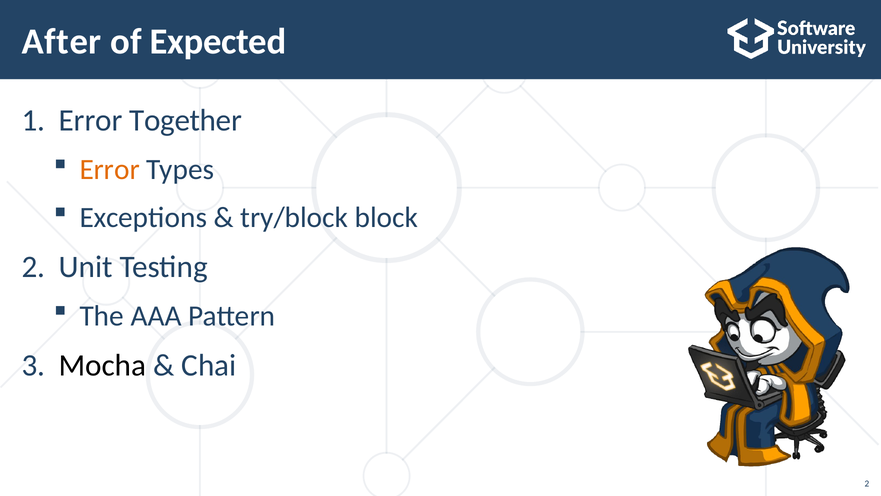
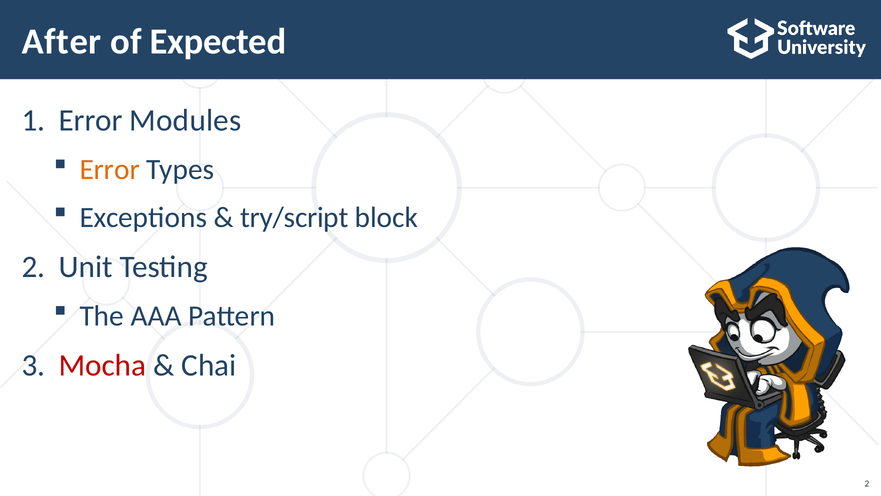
Together: Together -> Modules (185, 120)
try/block: try/block -> try/script (294, 218)
Mocha colour: black -> red (102, 365)
